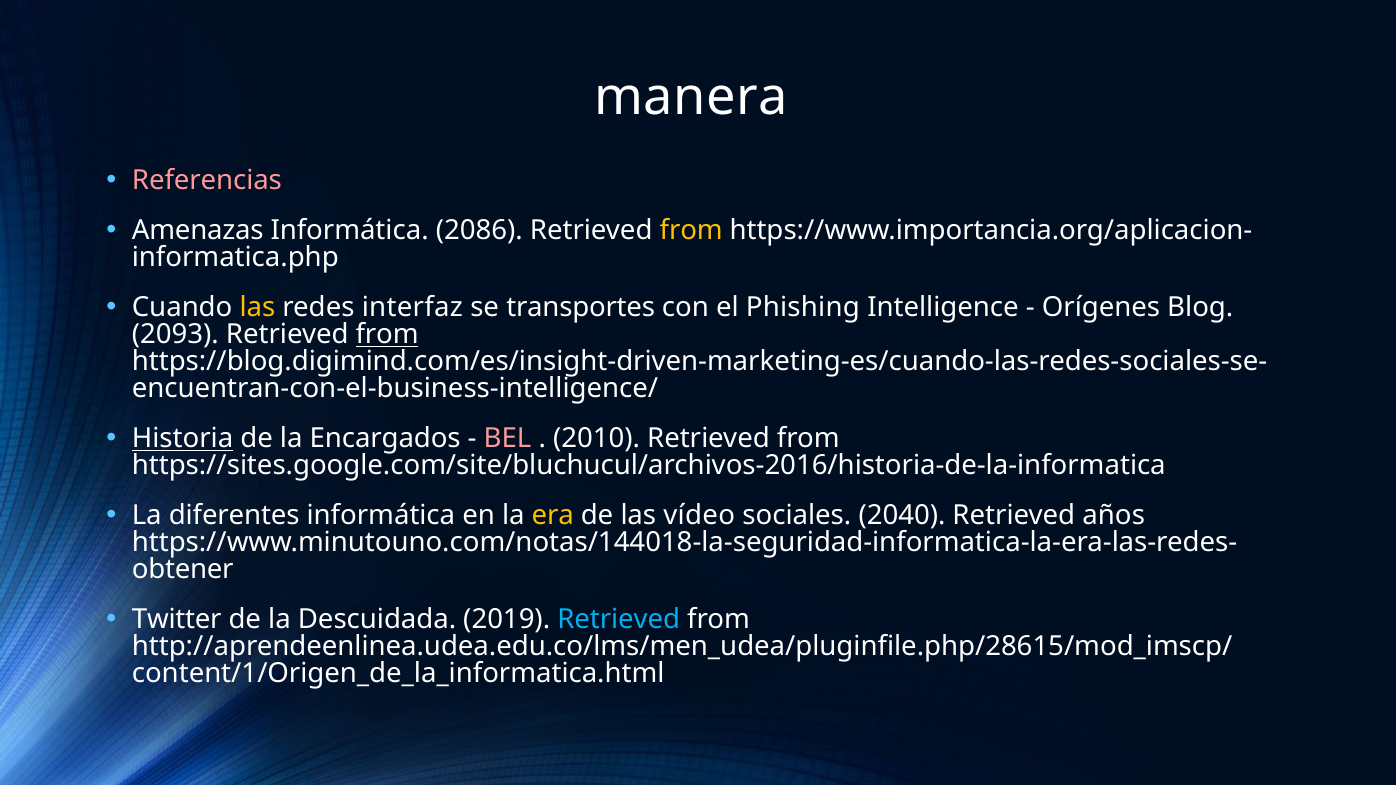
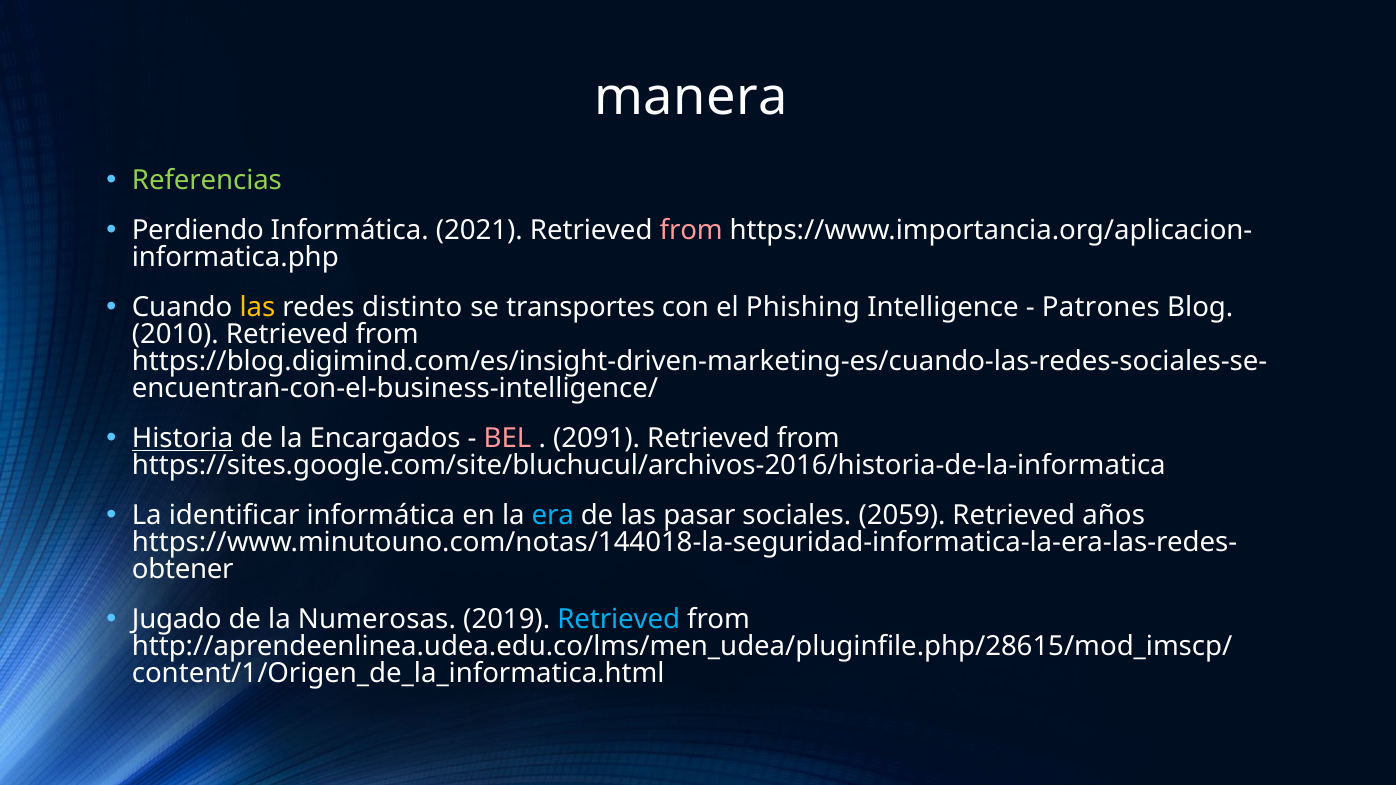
Referencias colour: pink -> light green (207, 180)
Amenazas: Amenazas -> Perdiendo (198, 231)
2086: 2086 -> 2021 (479, 231)
from colour: yellow -> pink (691, 231)
interfaz: interfaz -> distinto (412, 308)
Orígenes: Orígenes -> Patrones (1101, 308)
2093: 2093 -> 2010 (175, 335)
from underline: present -> none (387, 335)
2010: 2010 -> 2091 (597, 439)
diferentes: diferentes -> identificar (234, 516)
era colour: yellow -> light blue (553, 516)
vídeo: vídeo -> pasar (699, 516)
2040: 2040 -> 2059 (902, 516)
Twitter: Twitter -> Jugado (177, 620)
Descuidada: Descuidada -> Numerosas (377, 620)
